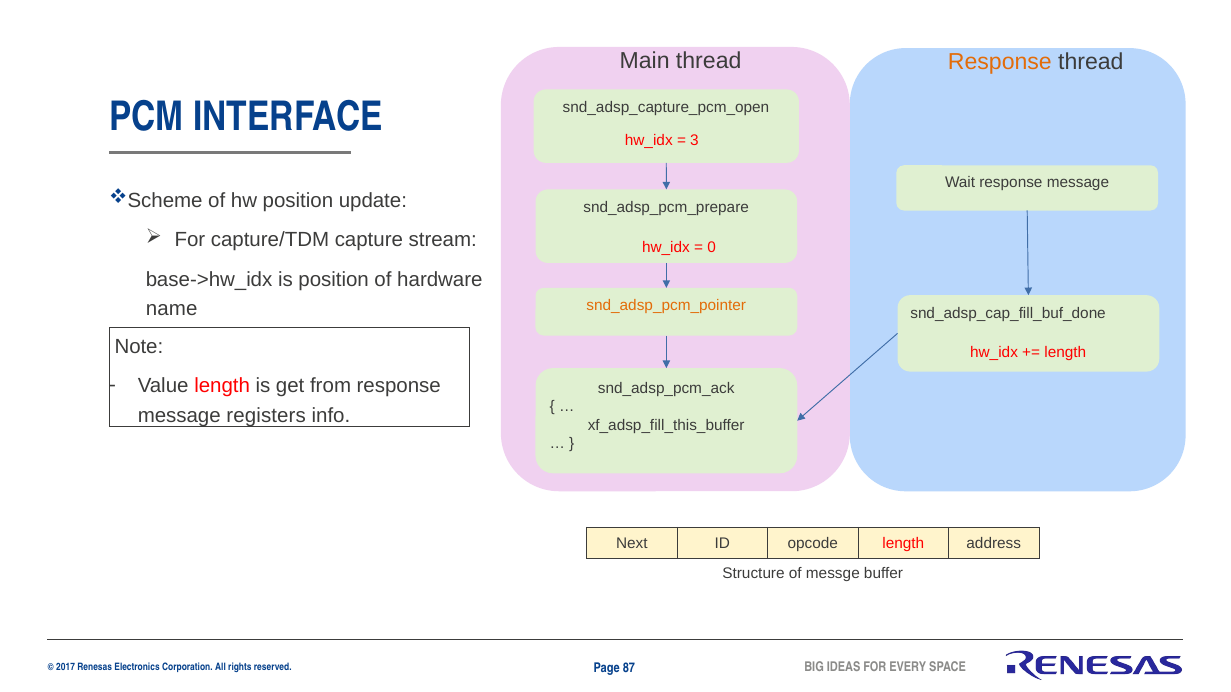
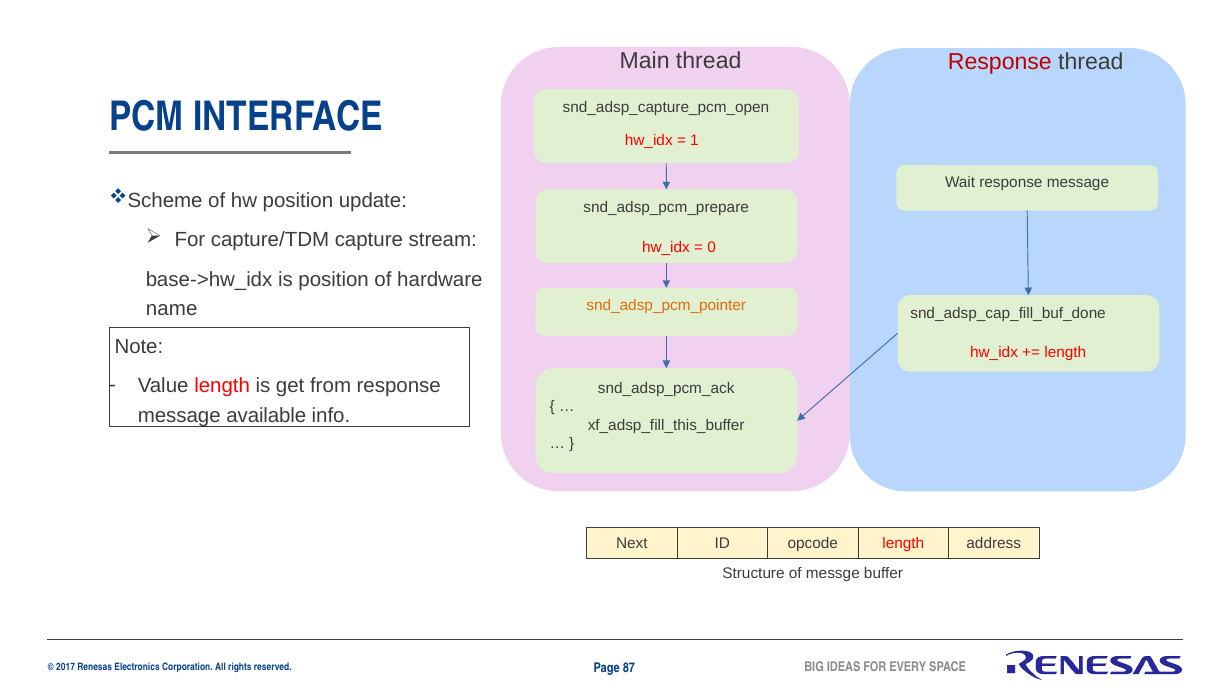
Response colour: orange -> red (1000, 62)
3: 3 -> 1 (695, 141)
registers: registers -> available (266, 416)
